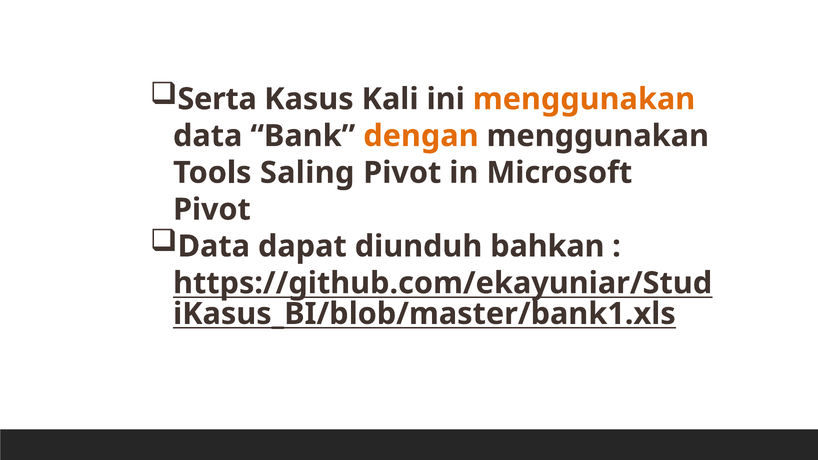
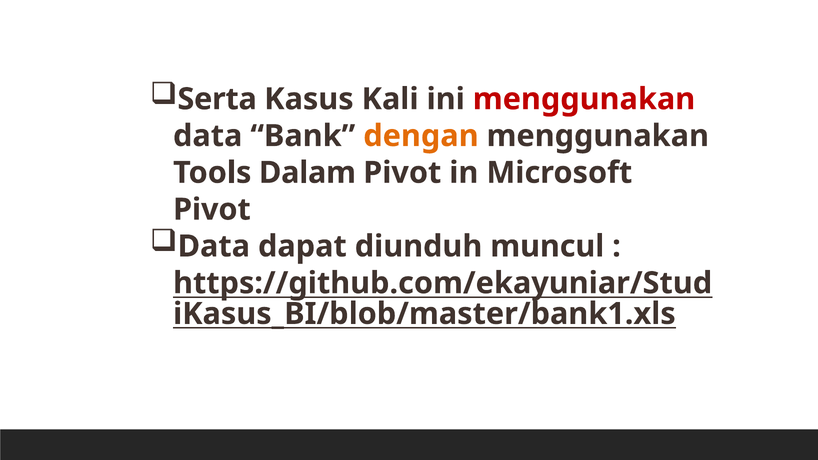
menggunakan colour: orange -> red (584, 99)
Saling: Saling -> Dalam (307, 173)
bahkan: bahkan -> muncul (547, 246)
